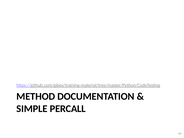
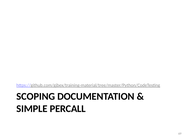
METHOD: METHOD -> SCOPING (36, 96)
